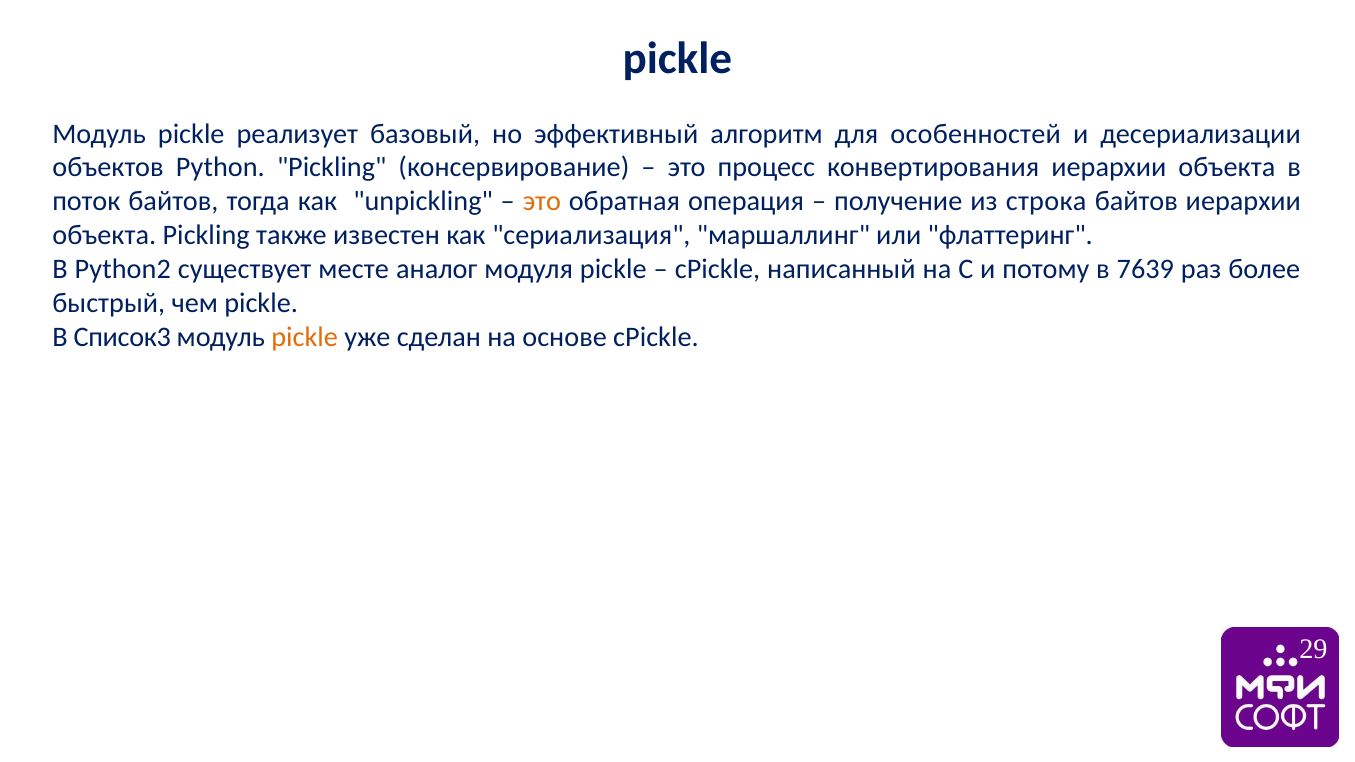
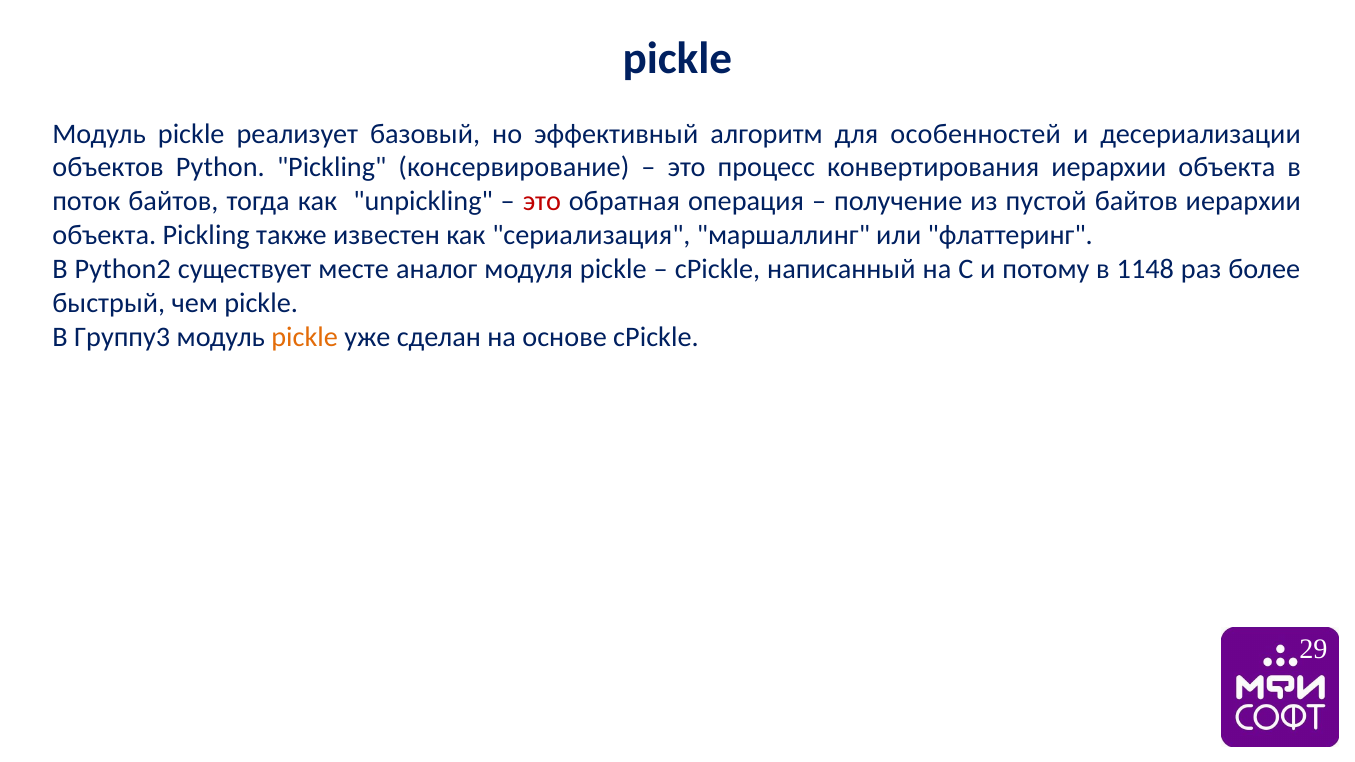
это colour: orange -> red (542, 201)
строка: строка -> пустой (1046, 201)
7639: 7639 -> 1148 (1145, 269)
Список3: Список3 -> Группу3 (122, 337)
